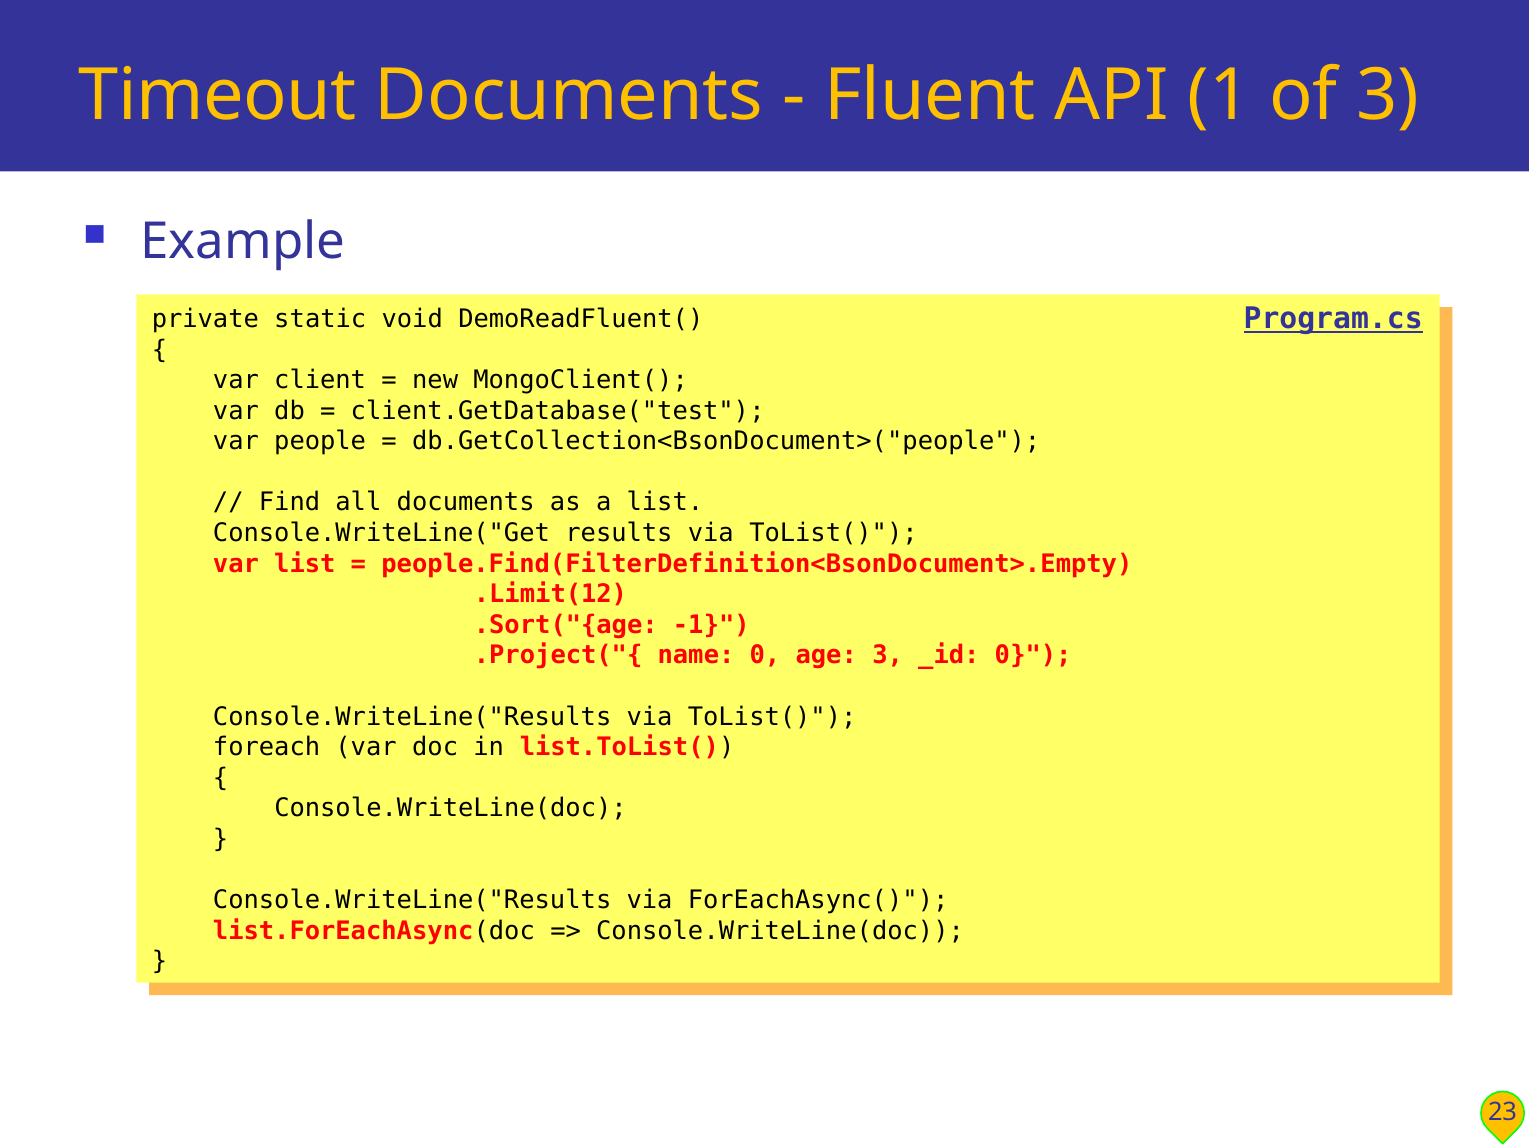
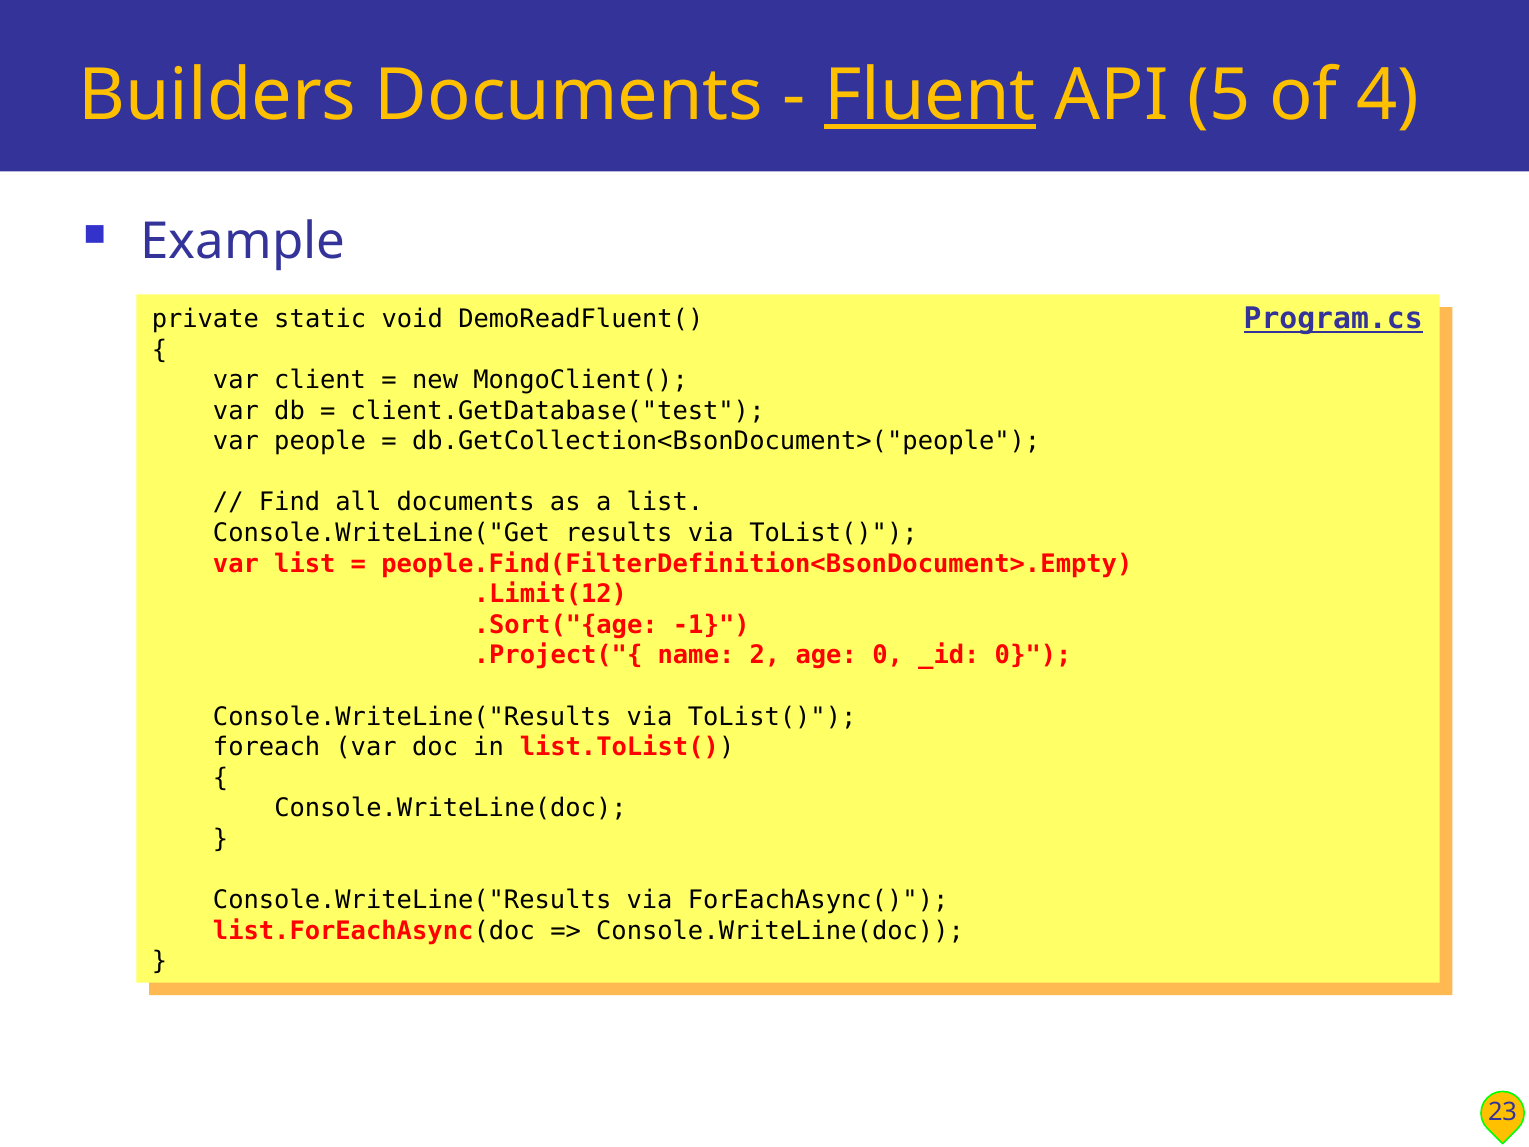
Timeout: Timeout -> Builders (217, 95)
Fluent underline: none -> present (930, 95)
API 1: 1 -> 5 (1219, 95)
of 3: 3 -> 4 (1388, 95)
0: 0 -> 2 (765, 655)
3: 3 -> 0 (888, 655)
